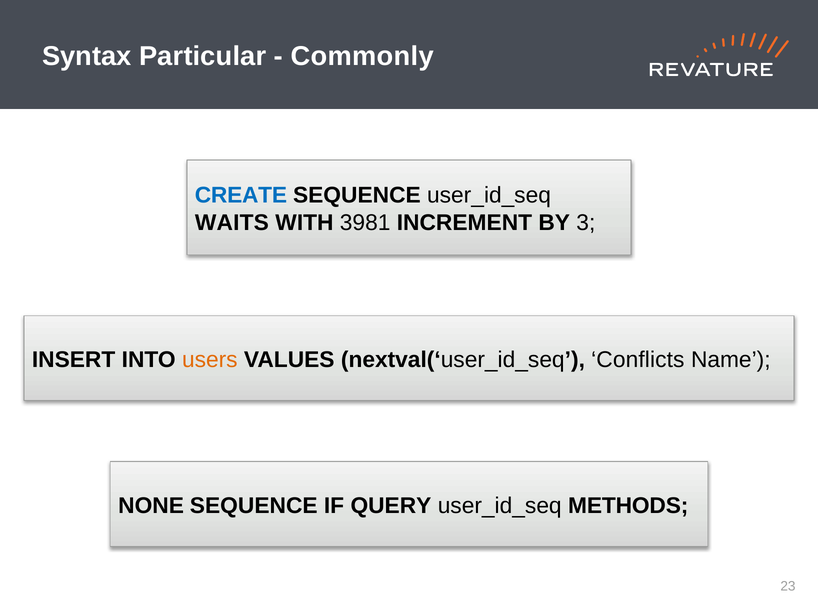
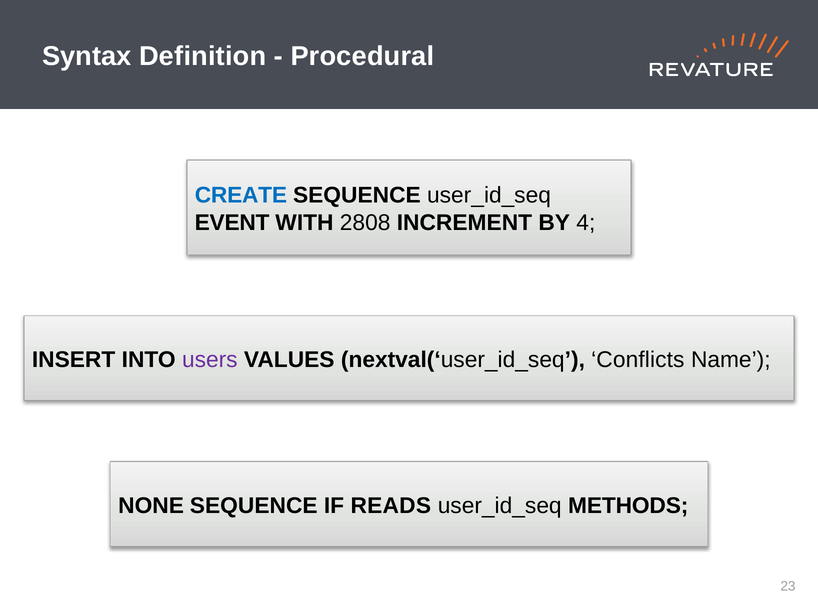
Particular: Particular -> Definition (203, 56)
Commonly: Commonly -> Procedural (362, 56)
WAITS: WAITS -> EVENT (232, 223)
3981: 3981 -> 2808 (365, 223)
3: 3 -> 4 (586, 223)
users colour: orange -> purple (210, 360)
QUERY: QUERY -> READS (391, 506)
